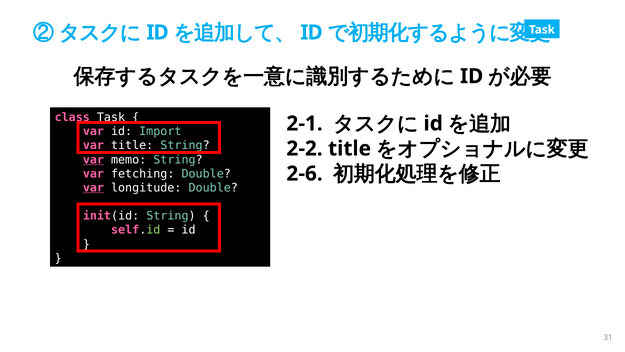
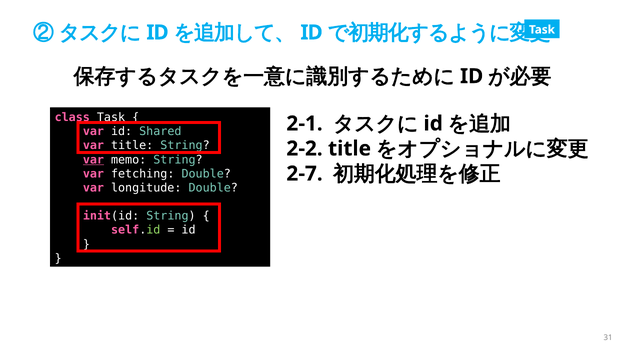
Import: Import -> Shared (160, 131)
2-6: 2-6 -> 2-7 (305, 173)
var underline: present -> none (93, 188)
